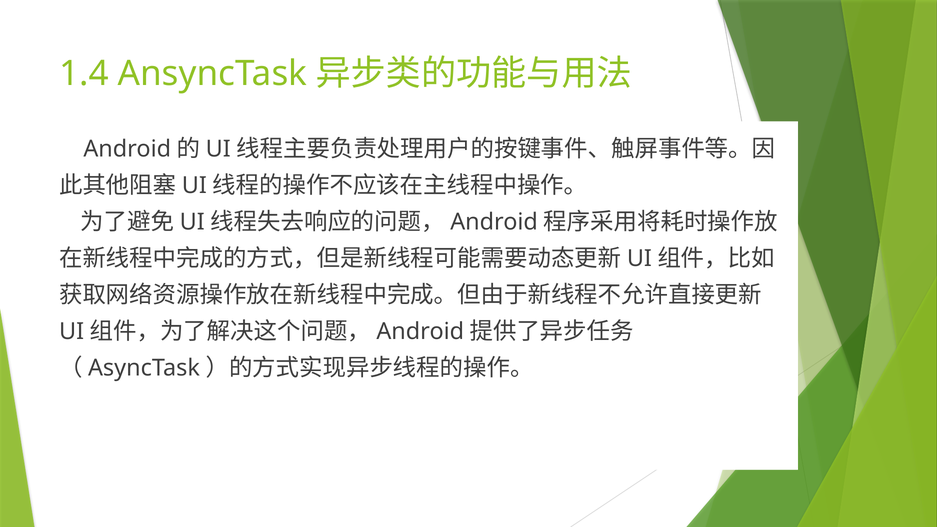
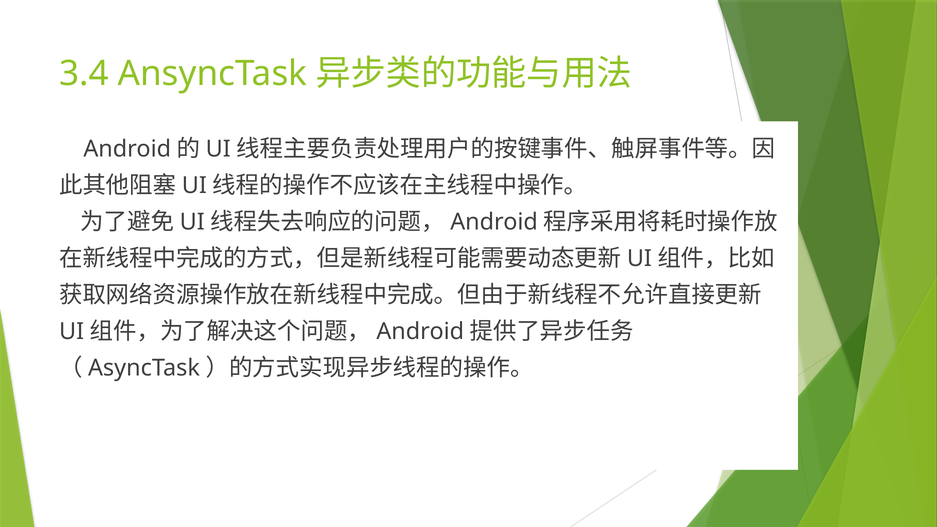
1.4: 1.4 -> 3.4 (84, 74)
